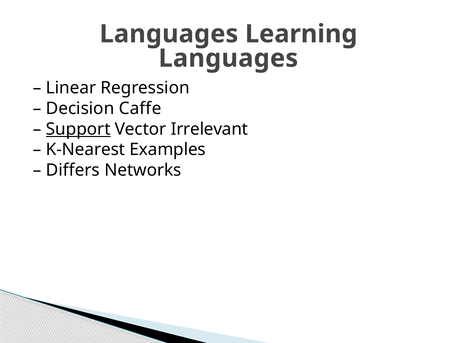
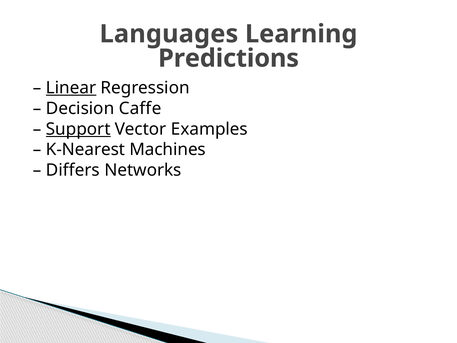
Languages: Languages -> Predictions (229, 58)
Linear underline: none -> present (71, 88)
Irrelevant: Irrelevant -> Examples (209, 129)
Examples: Examples -> Machines (168, 150)
